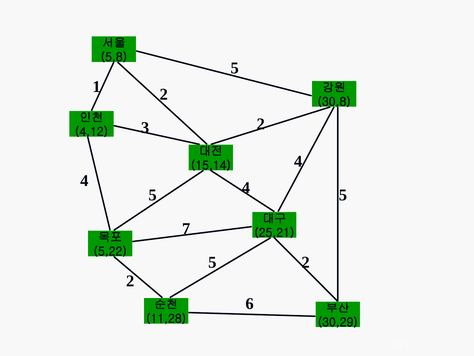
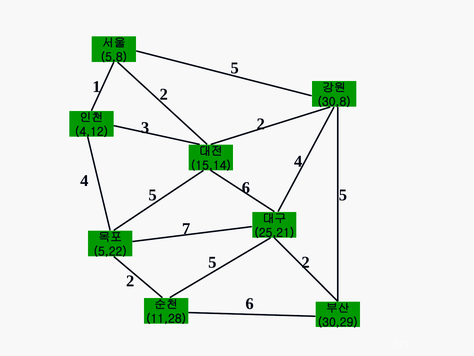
4: 4 -> 6 (246, 187)
